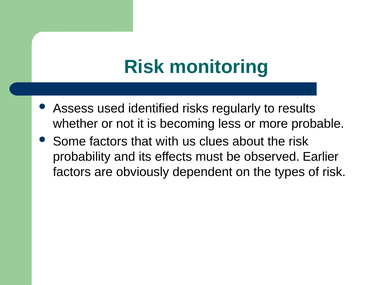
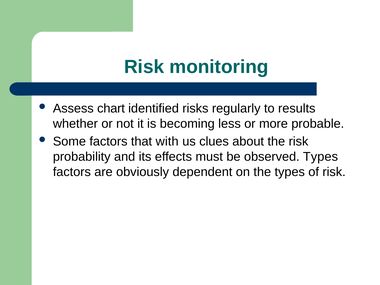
used: used -> chart (111, 109)
observed Earlier: Earlier -> Types (320, 157)
